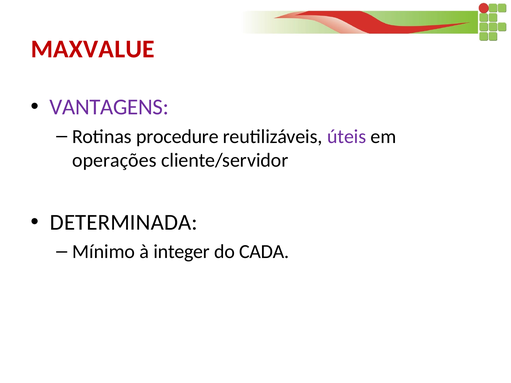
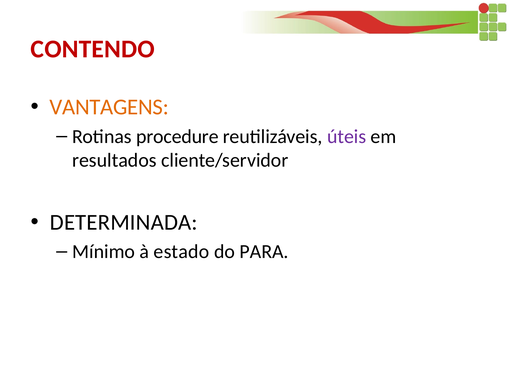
MAXVALUE: MAXVALUE -> CONTENDO (93, 49)
VANTAGENS colour: purple -> orange (109, 107)
operações: operações -> resultados (114, 160)
integer: integer -> estado (181, 252)
CADA: CADA -> PARA (264, 252)
